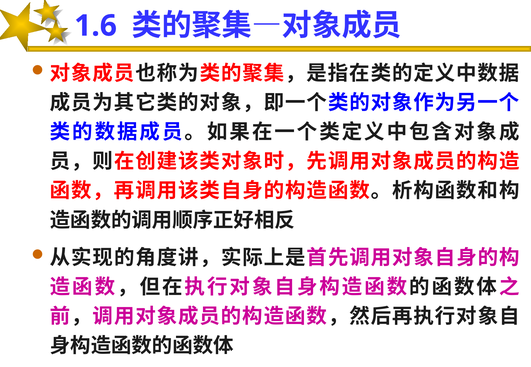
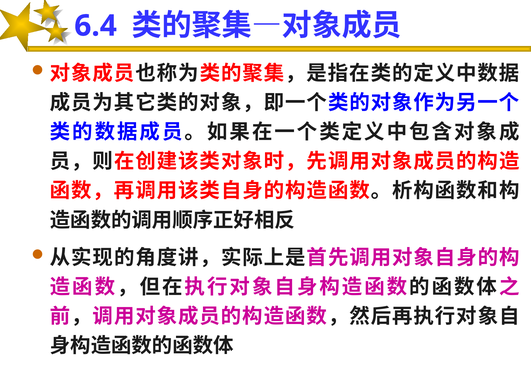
1.6: 1.6 -> 6.4 (96, 26)
